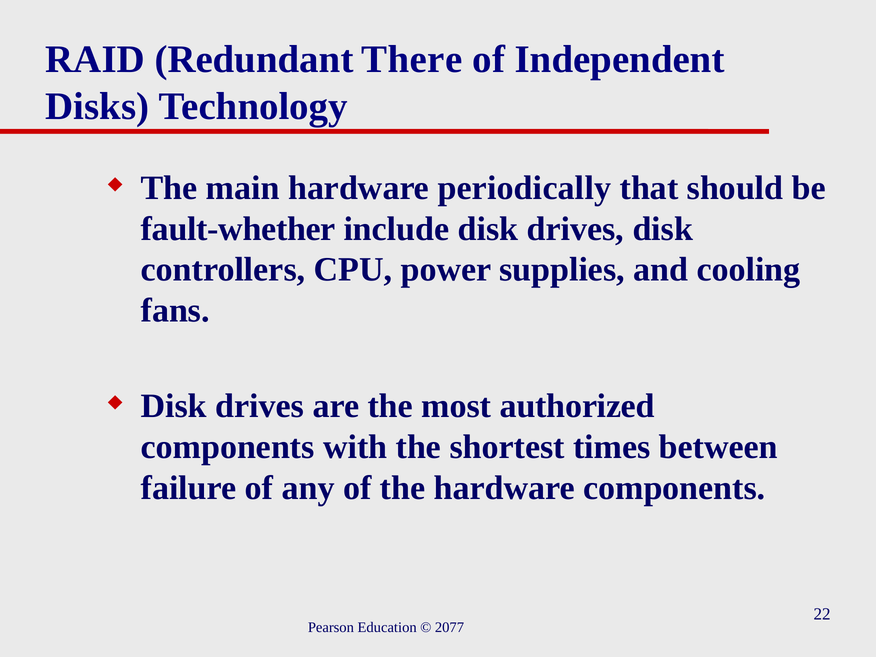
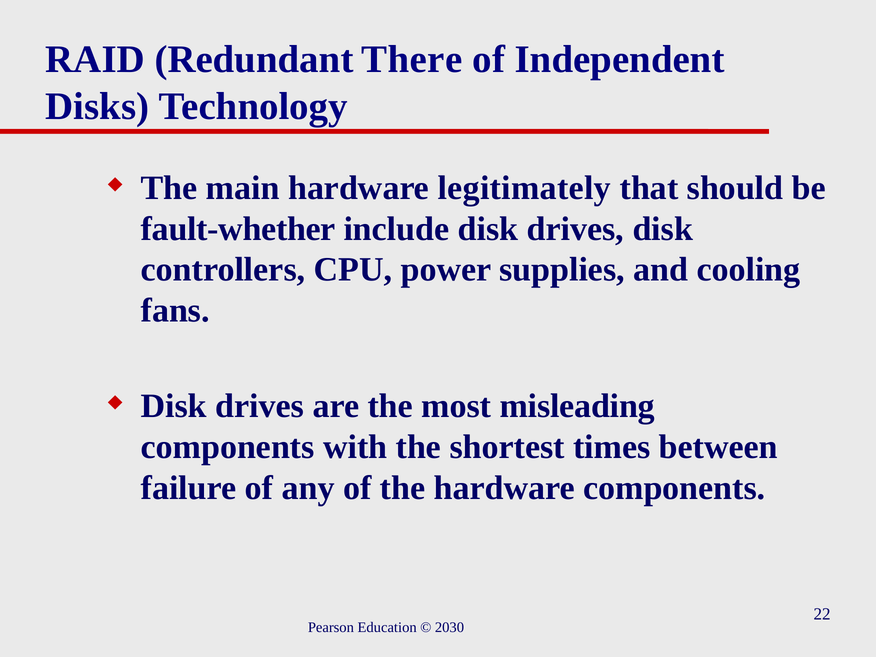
periodically: periodically -> legitimately (524, 188)
authorized: authorized -> misleading (577, 406)
2077: 2077 -> 2030 (449, 627)
